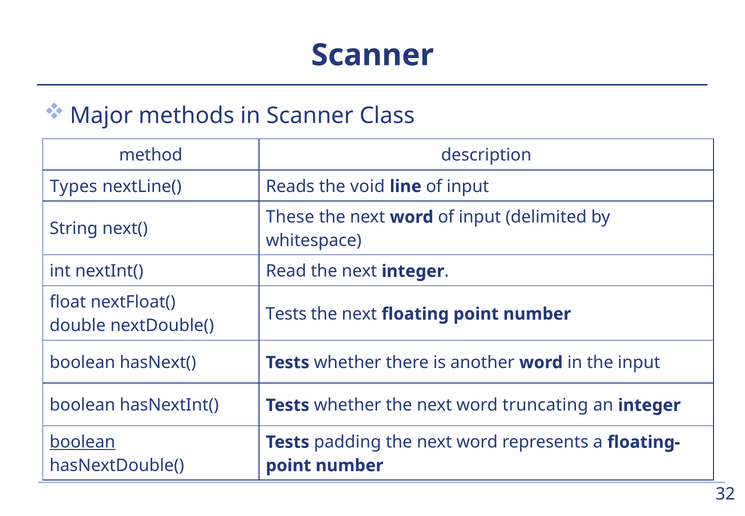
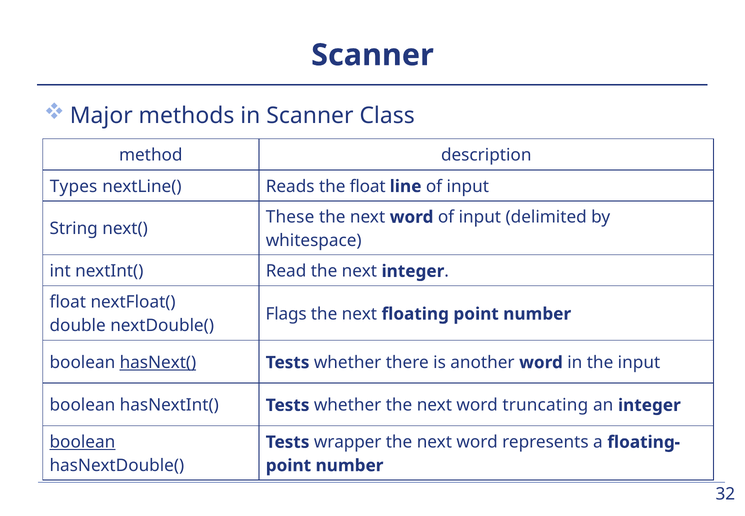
the void: void -> float (368, 186)
Tests: Tests -> Flags (286, 314)
hasNext( underline: none -> present (158, 362)
padding: padding -> wrapper (348, 442)
